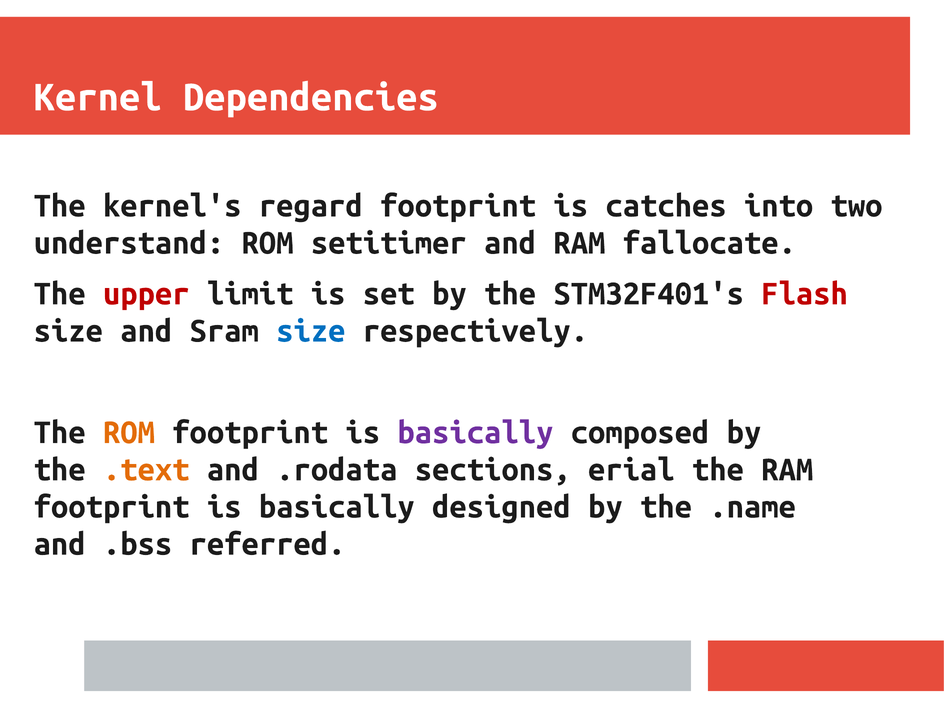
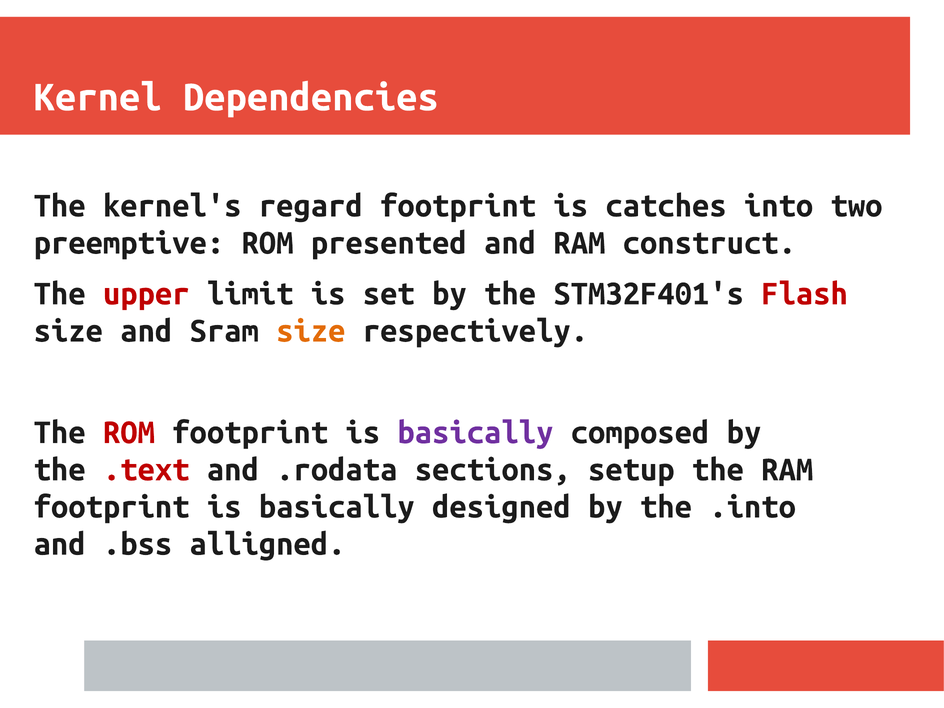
understand: understand -> preemptive (129, 243)
setitimer: setitimer -> presented (389, 243)
fallocate: fallocate -> construct (709, 243)
size colour: blue -> orange (311, 331)
ROM colour: orange -> red (129, 433)
.text colour: orange -> red (146, 470)
erial: erial -> setup (631, 470)
.name: .name -> .into (753, 507)
referred: referred -> alligned (267, 544)
